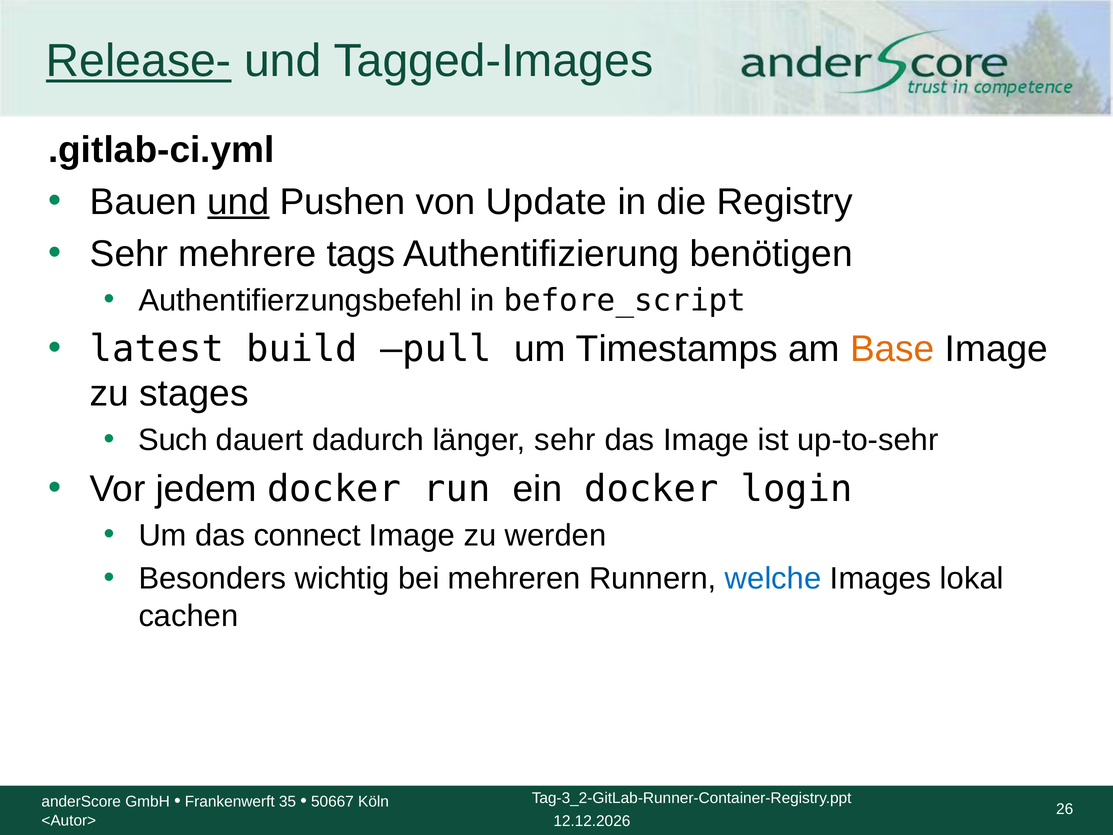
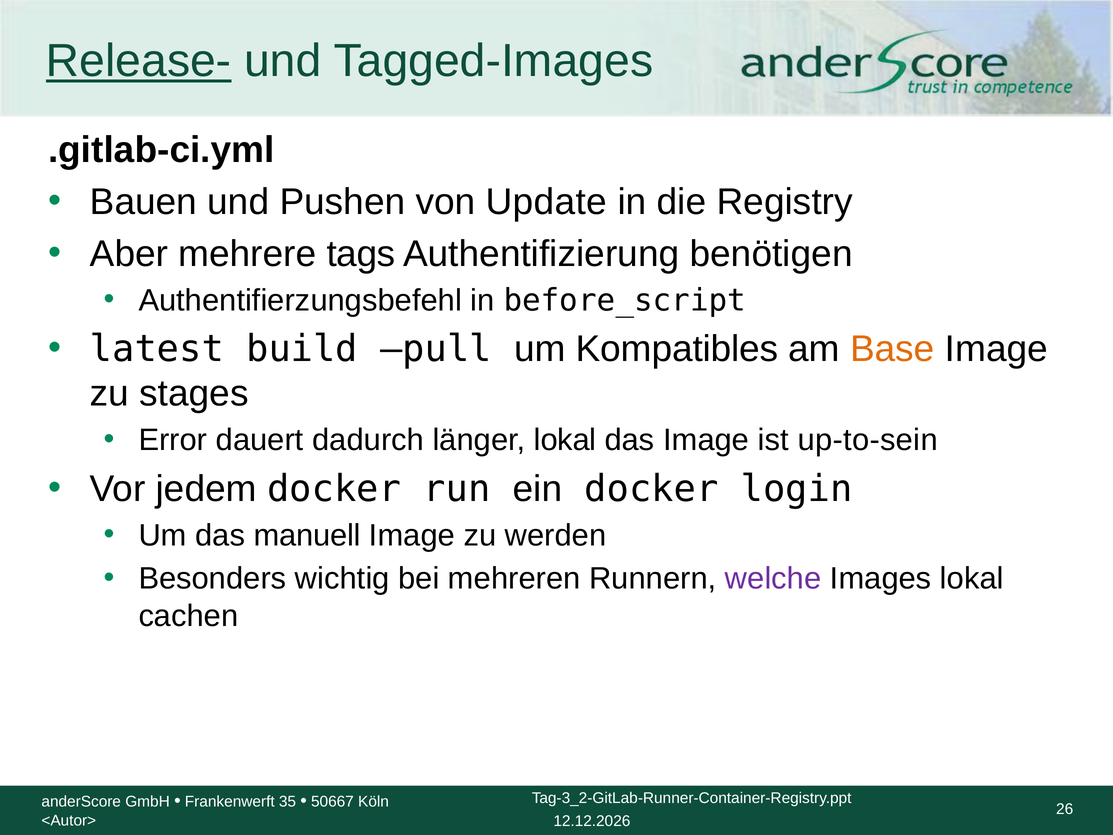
und underline: present -> none (238, 202)
Sehr: Sehr -> Aber (129, 254)
Timestamps: Timestamps -> Kompatibles (677, 349)
Such: Such -> Error (173, 440)
länger sehr: sehr -> lokal (565, 440)
up-to-sehr: up-to-sehr -> up-to-sein (868, 440)
connect: connect -> manuell (307, 535)
welche colour: blue -> purple (773, 579)
